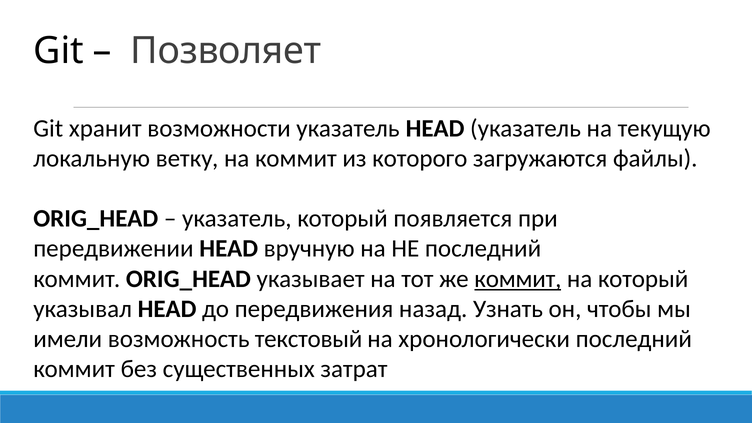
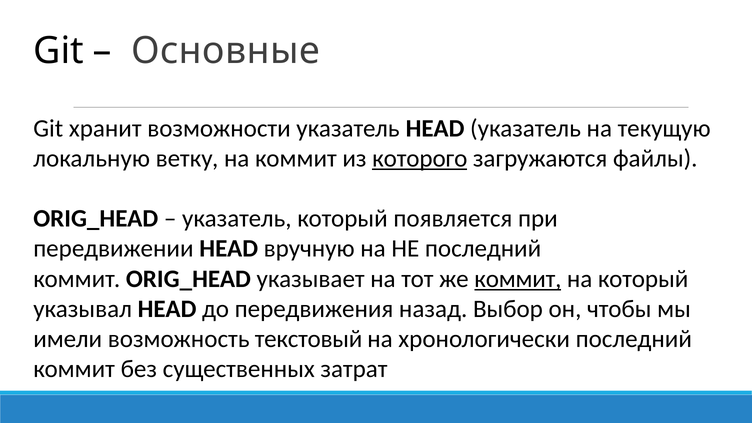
Позволяет: Позволяет -> Основные (225, 51)
которого underline: none -> present (420, 158)
Узнать: Узнать -> Выбор (508, 309)
